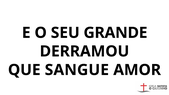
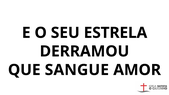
GRANDE: GRANDE -> ESTRELA (115, 33)
